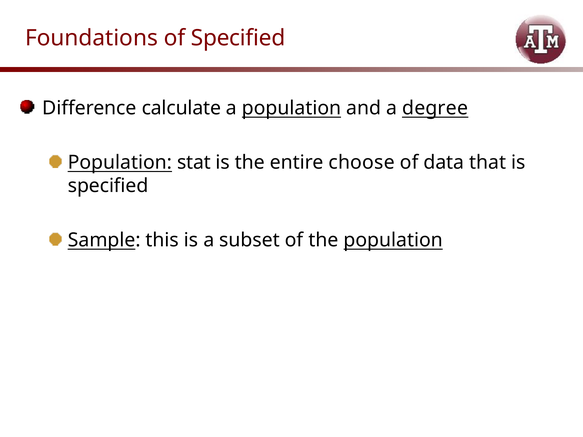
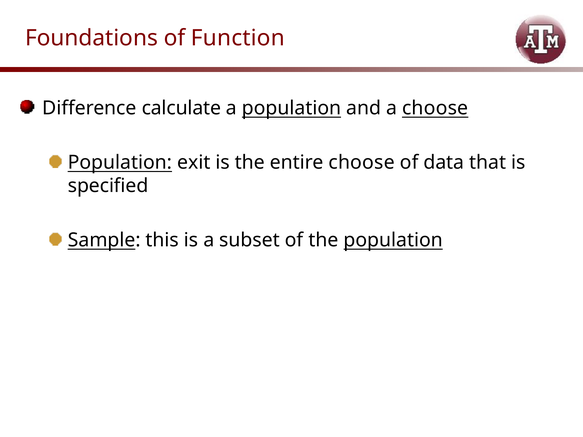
of Specified: Specified -> Function (238, 38)
a degree: degree -> choose (435, 108)
stat: stat -> exit (194, 163)
